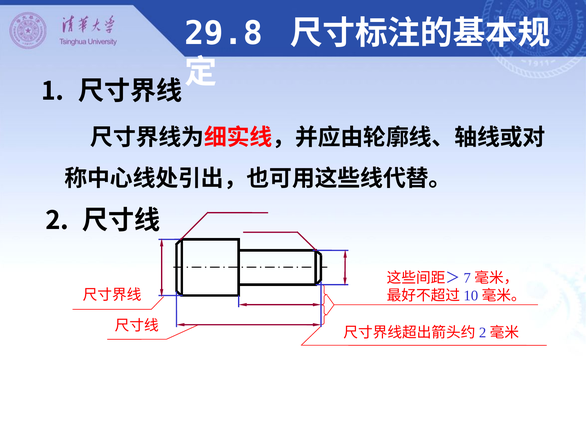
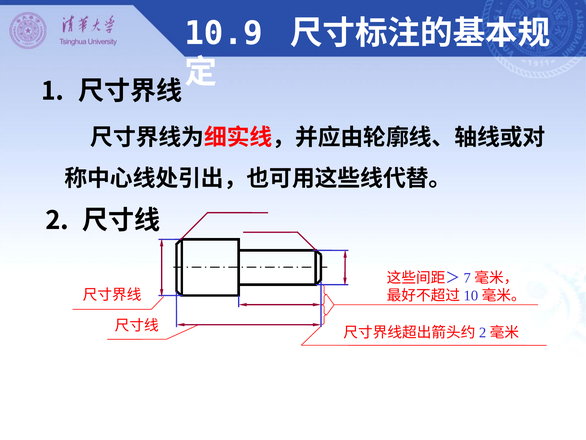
29.8: 29.8 -> 10.9 (224, 33)
